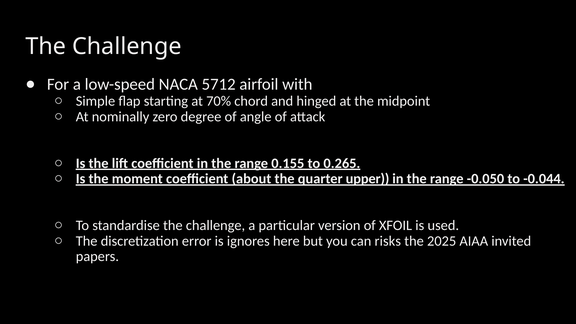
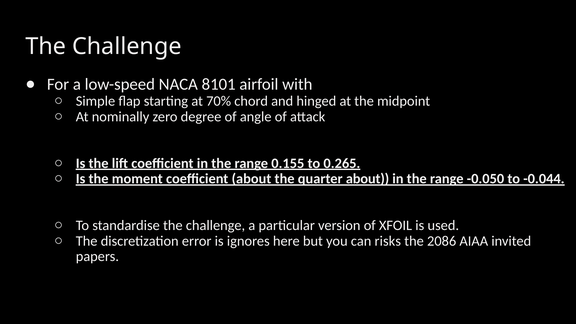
5712: 5712 -> 8101 (219, 84)
quarter upper: upper -> about (368, 179)
2025: 2025 -> 2086 (442, 241)
